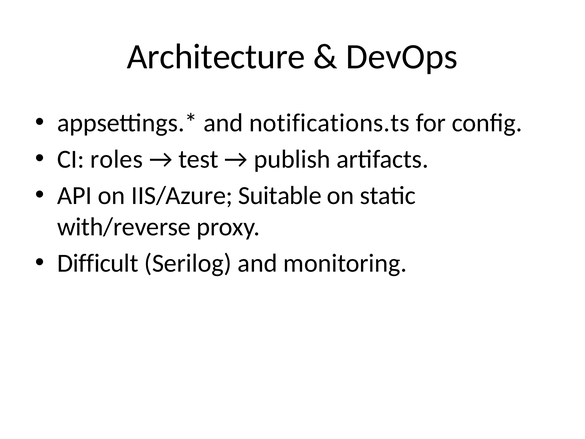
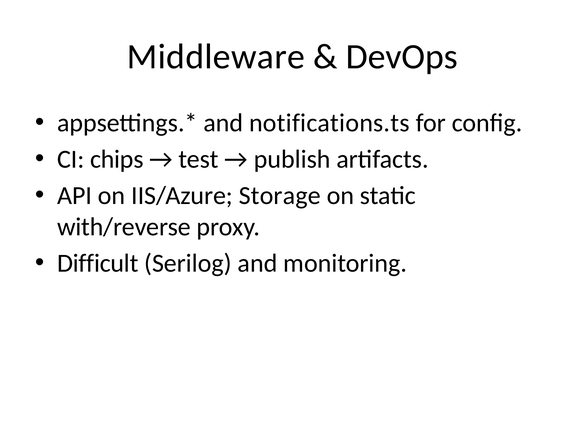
Architecture: Architecture -> Middleware (216, 57)
roles: roles -> chips (117, 159)
Suitable: Suitable -> Storage (280, 196)
